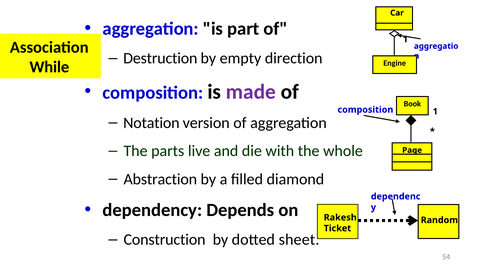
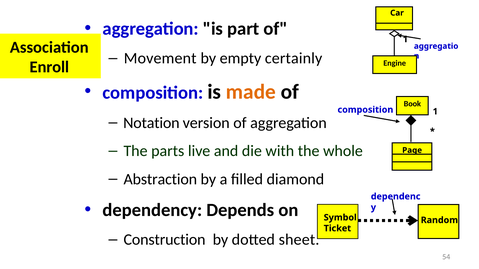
Destruction: Destruction -> Movement (160, 58)
direction: direction -> certainly (294, 58)
While: While -> Enroll (49, 67)
made colour: purple -> orange (251, 92)
Rakesh: Rakesh -> Symbol (340, 218)
